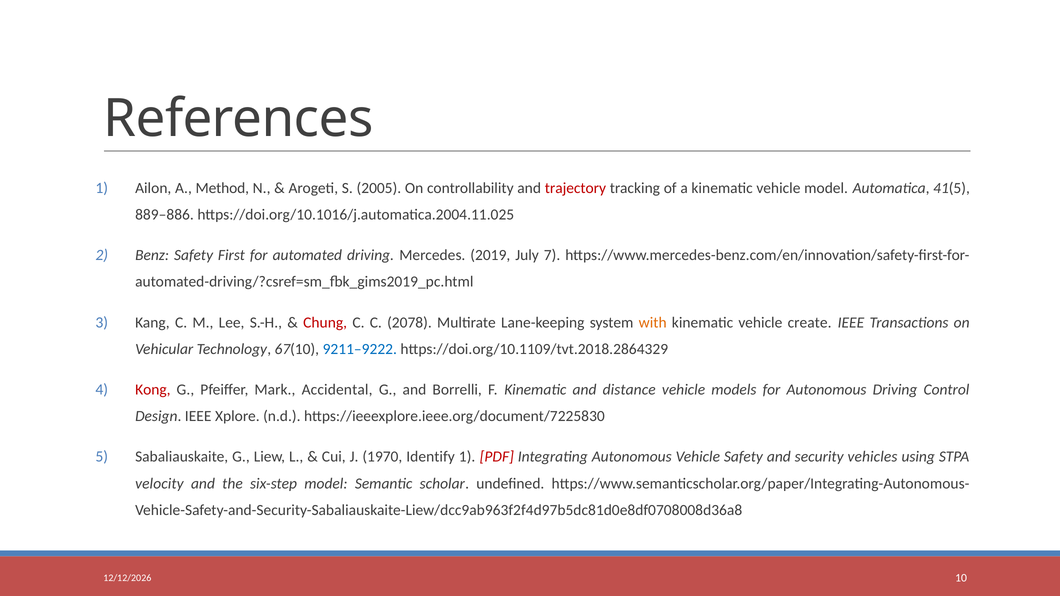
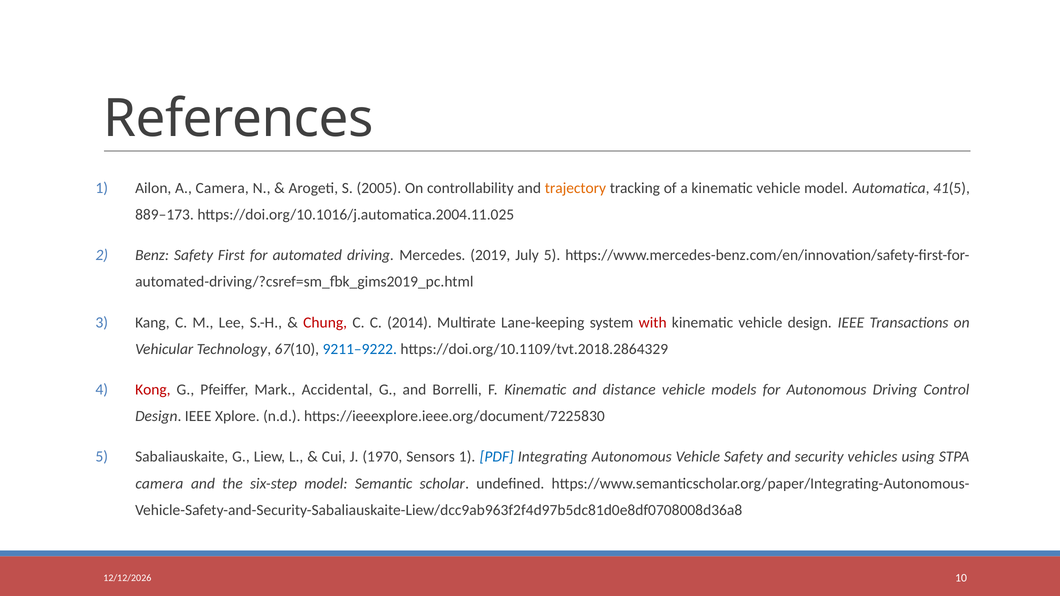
A Method: Method -> Camera (222, 188)
trajectory colour: red -> orange (575, 188)
889–886: 889–886 -> 889–173 (164, 215)
July 7: 7 -> 5 (552, 255)
2078: 2078 -> 2014 (409, 323)
with colour: orange -> red (653, 323)
vehicle create: create -> design (810, 323)
Identify: Identify -> Sensors (431, 457)
PDF colour: red -> blue (497, 457)
velocity: velocity -> camera (159, 484)
